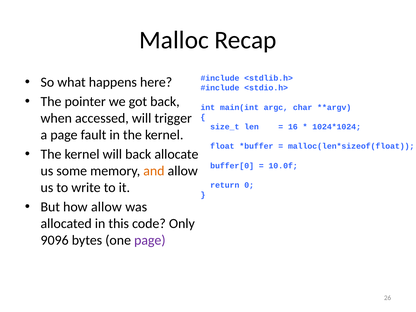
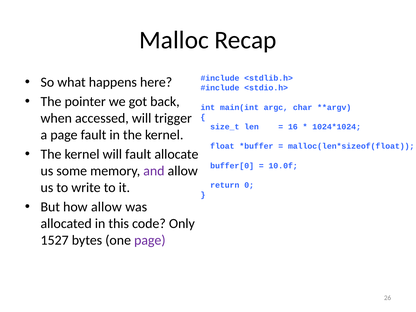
will back: back -> fault (138, 154)
and colour: orange -> purple (154, 171)
9096: 9096 -> 1527 (55, 240)
